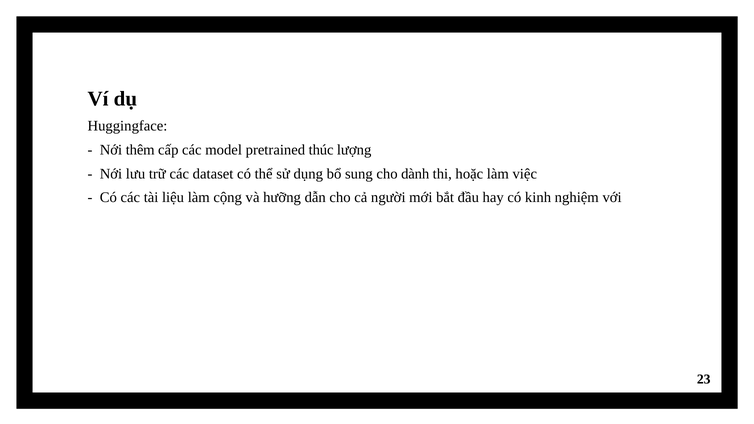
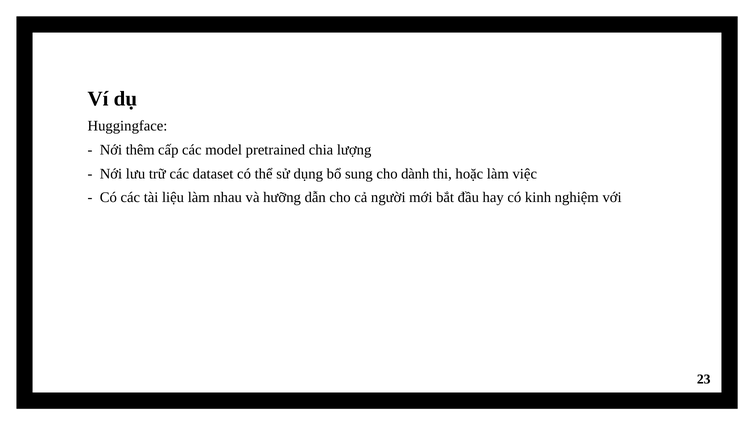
thúc: thúc -> chia (321, 150)
cộng: cộng -> nhau (228, 198)
